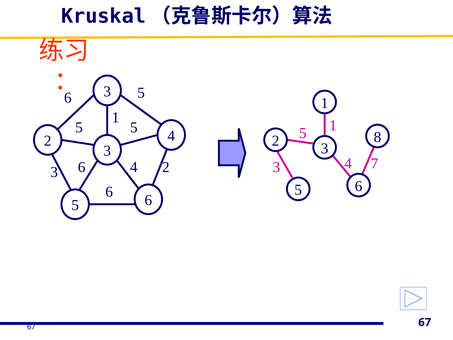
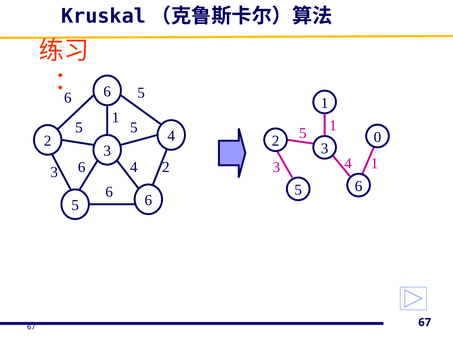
3: 3 -> 6 (107, 91)
8: 8 -> 0 (377, 137)
7: 7 -> 1 (375, 163)
